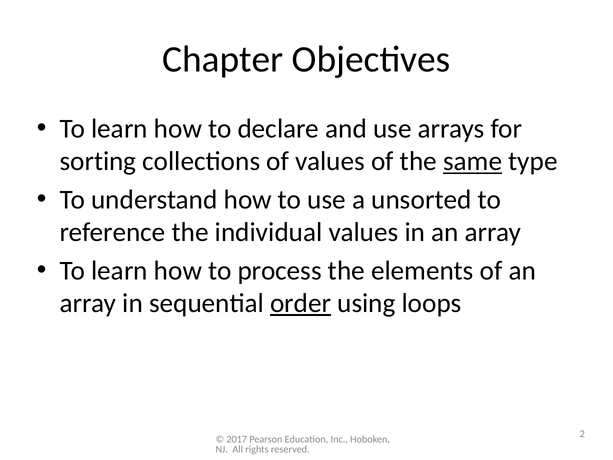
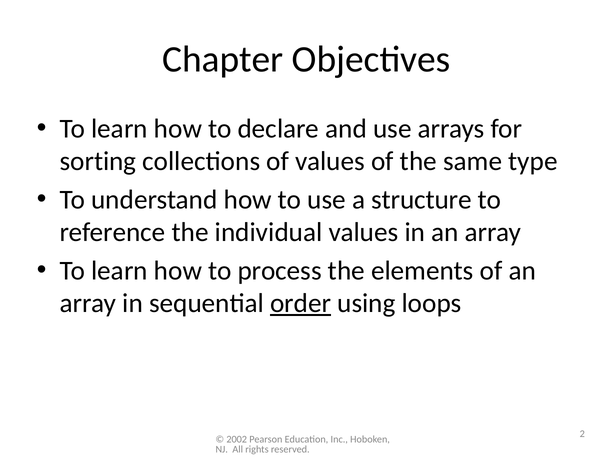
same underline: present -> none (473, 161)
unsorted: unsorted -> structure (422, 200)
2017: 2017 -> 2002 (237, 439)
